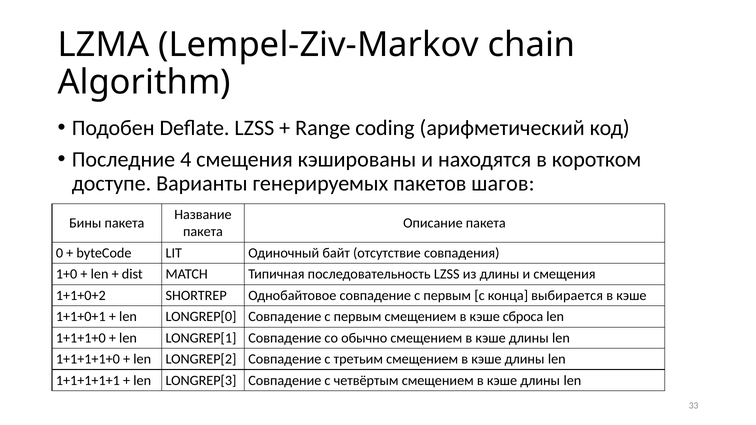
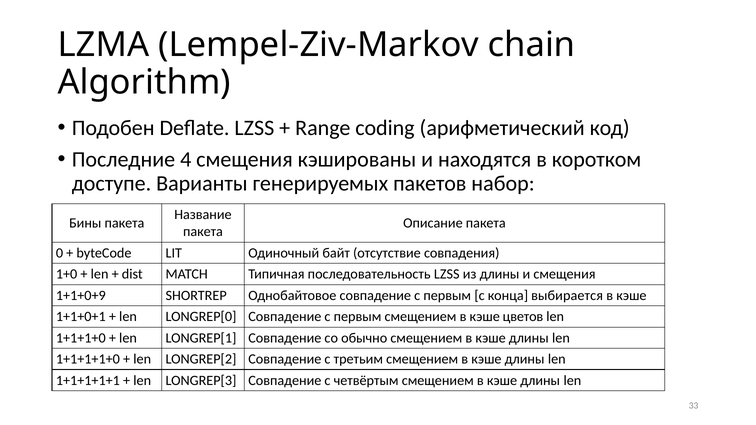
шагов: шагов -> набор (503, 183)
1+1+0+2: 1+1+0+2 -> 1+1+0+9 (81, 296)
сброса: сброса -> цветов (523, 317)
